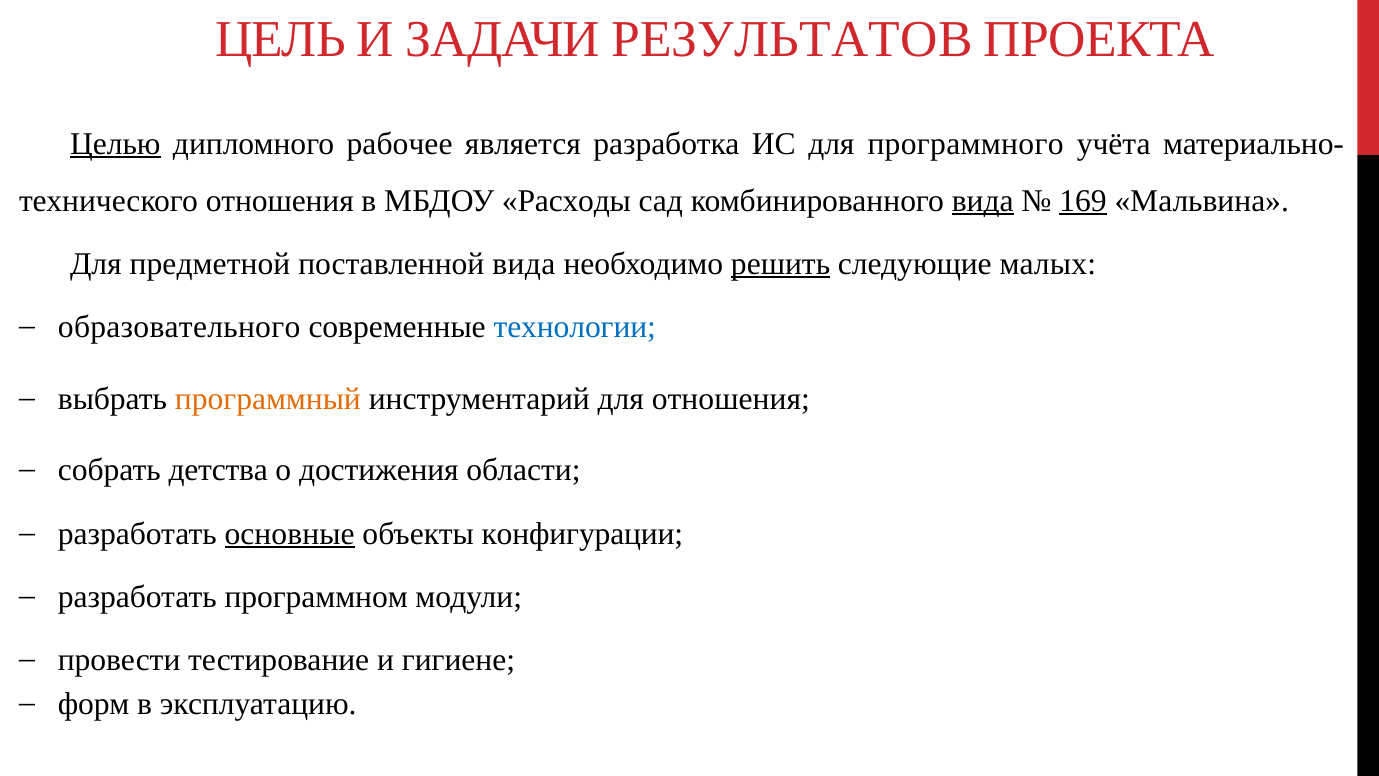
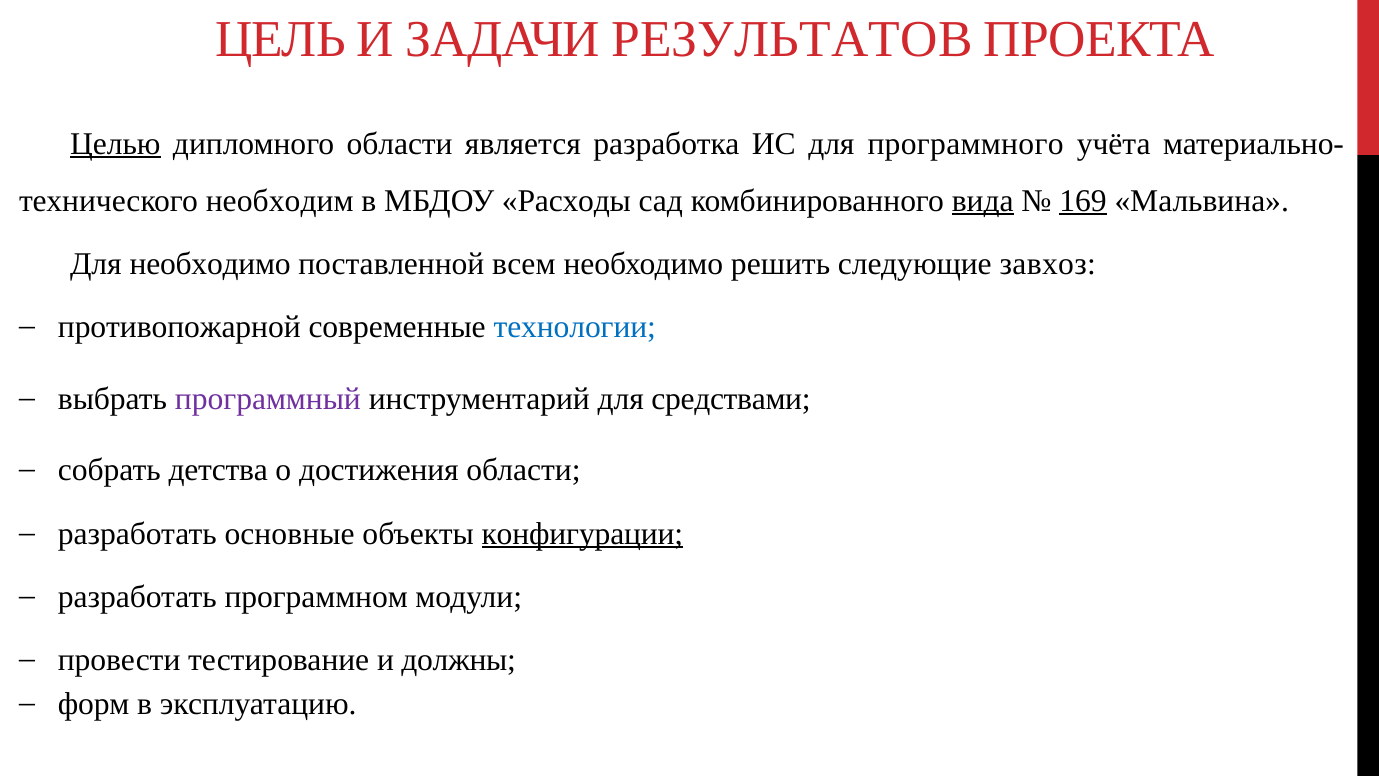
дипломного рабочее: рабочее -> области (400, 144)
отношения: отношения -> необходим (280, 201)
Для предметной: предметной -> необходимо (210, 264)
поставленной вида: вида -> всем (524, 264)
решить underline: present -> none (781, 264)
малых: малых -> завхоз (1048, 264)
образовательного: образовательного -> противопожарной (179, 327)
программный colour: orange -> purple (268, 399)
для отношения: отношения -> средствами (731, 399)
основные underline: present -> none (290, 533)
конфигурации underline: none -> present (582, 533)
гигиене: гигиене -> должны (459, 660)
